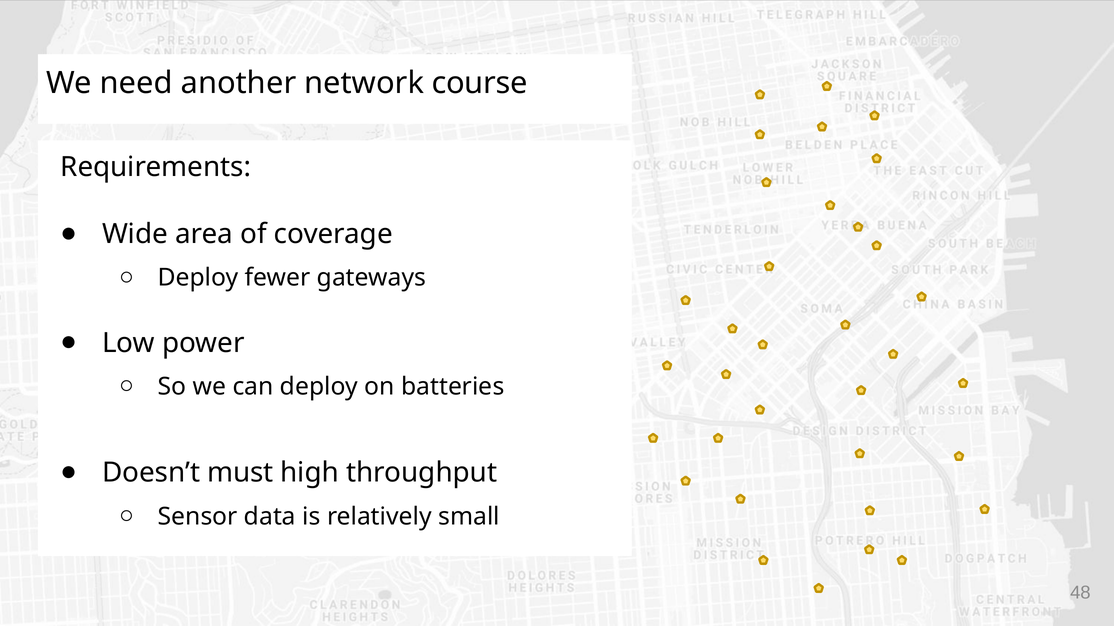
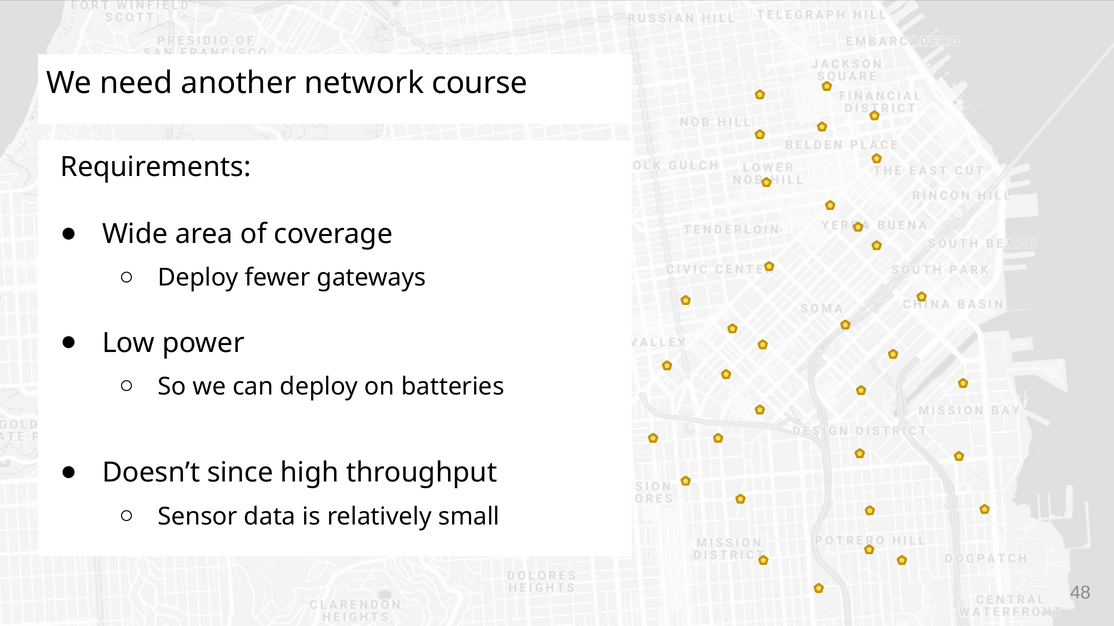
must: must -> since (240, 473)
